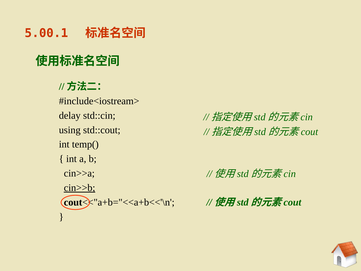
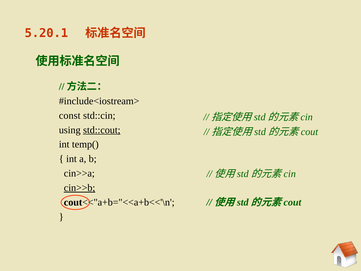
5.00.1: 5.00.1 -> 5.20.1 (46, 33)
delay: delay -> const (70, 115)
std::cout underline: none -> present (102, 130)
